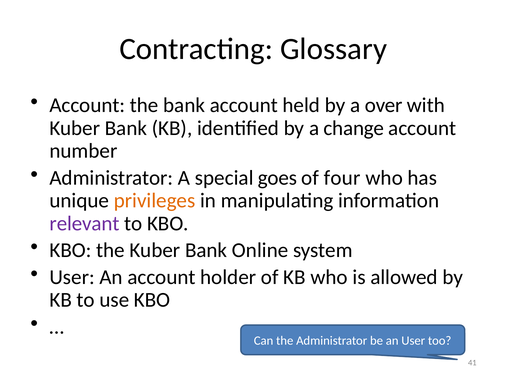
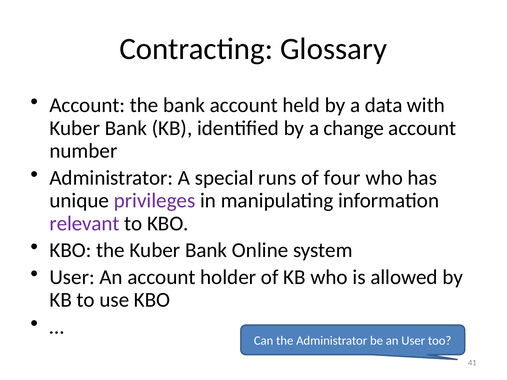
over: over -> data (384, 105)
goes: goes -> runs (277, 178)
privileges colour: orange -> purple (155, 201)
